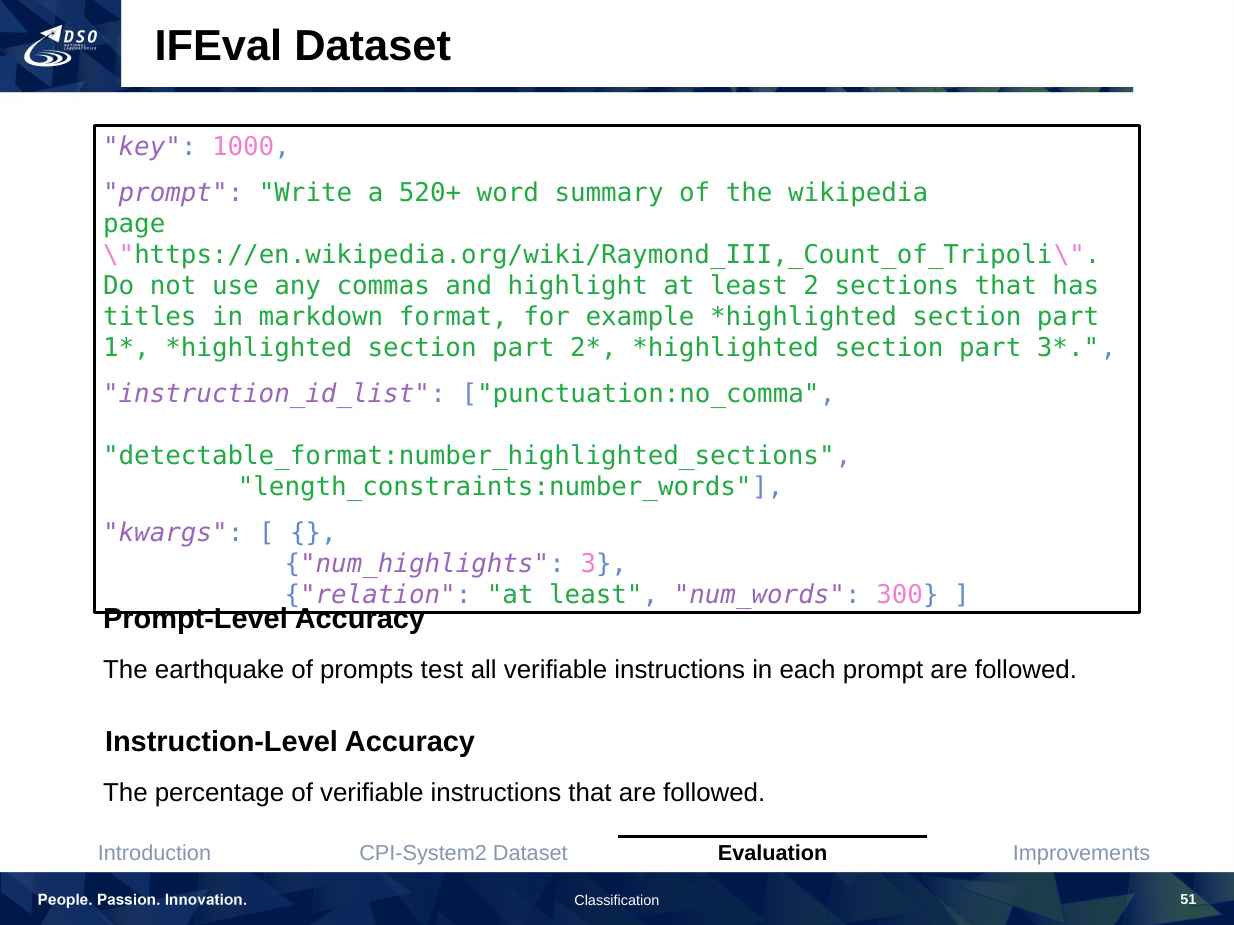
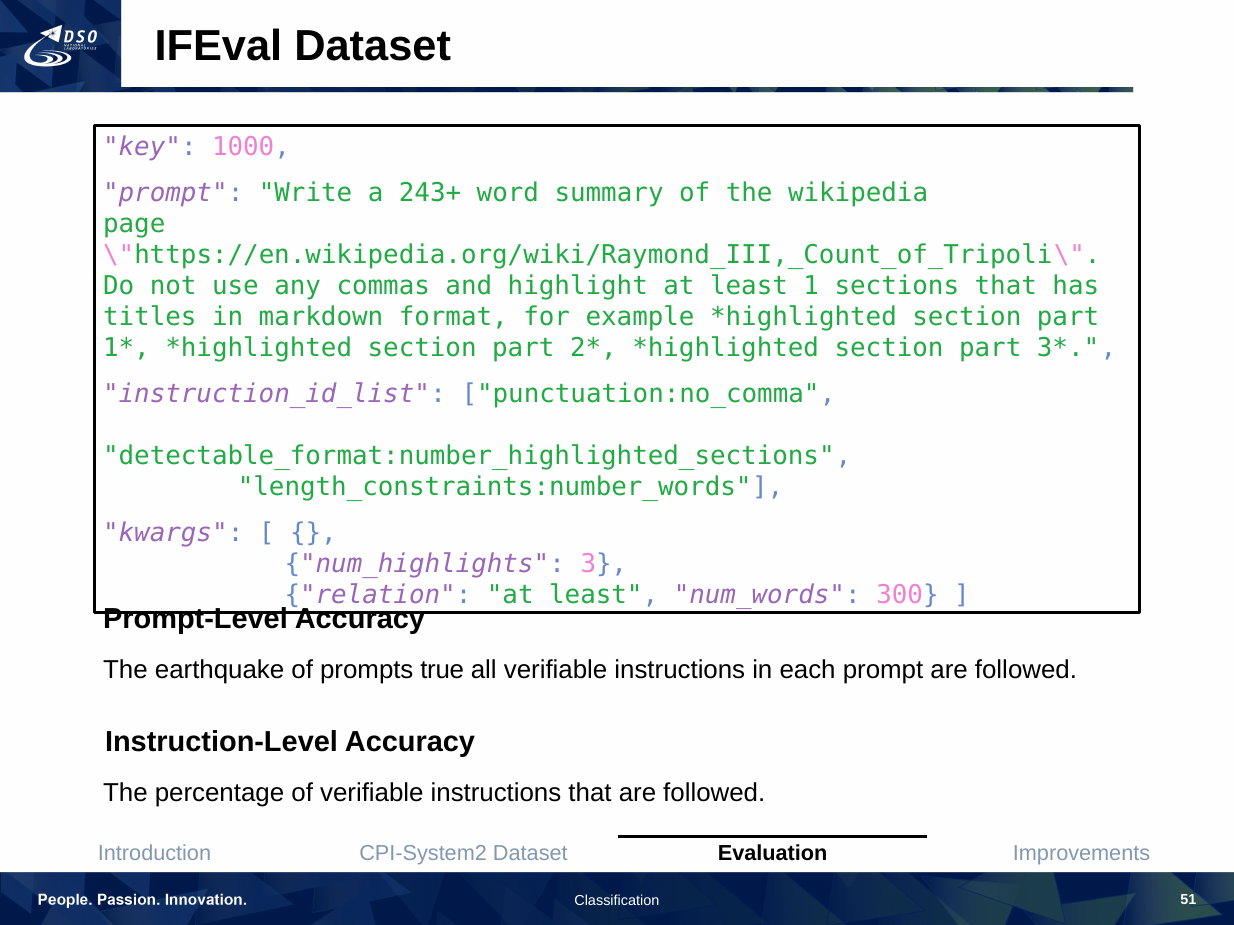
520+: 520+ -> 243+ (430, 193)
2: 2 -> 1 (811, 286)
test: test -> true (442, 671)
